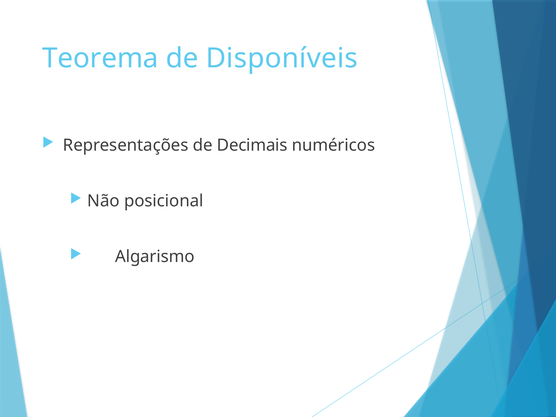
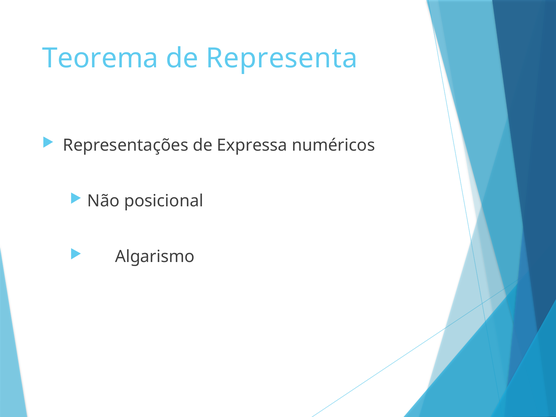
Disponíveis: Disponíveis -> Representa (282, 58)
Decimais: Decimais -> Expressa (252, 145)
